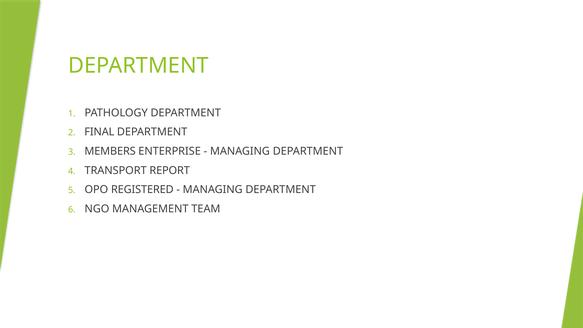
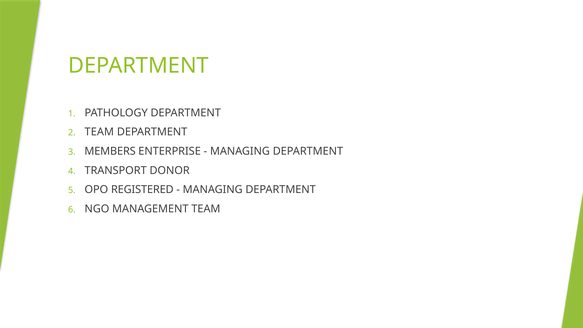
FINAL: FINAL -> TEAM (99, 132)
REPORT: REPORT -> DONOR (170, 170)
